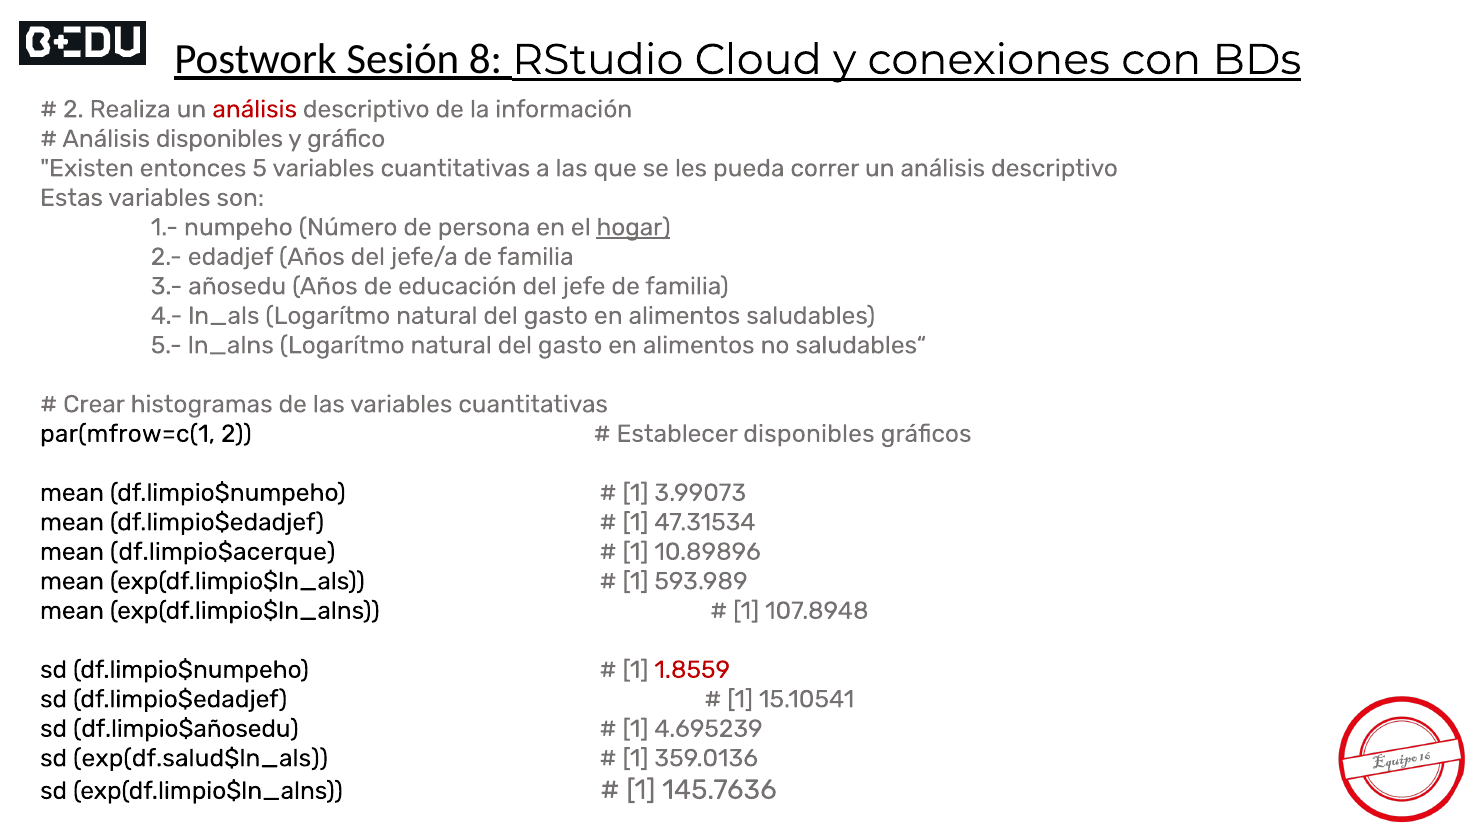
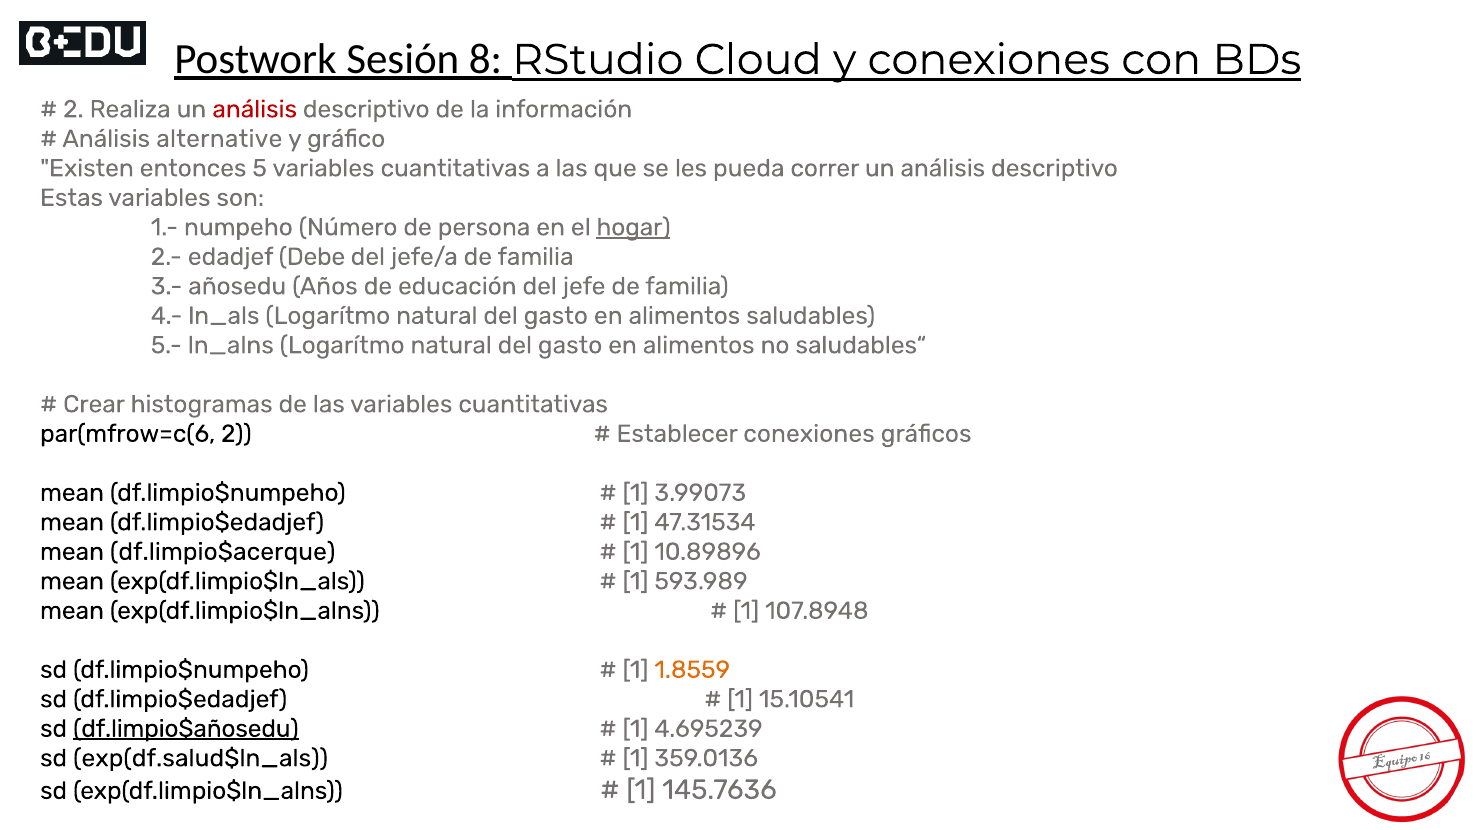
Análisis disponibles: disponibles -> alternative (219, 139)
edadjef Años: Años -> Debe (312, 257)
par(mfrow=c(1: par(mfrow=c(1 -> par(mfrow=c(6 (128, 434)
Establecer disponibles: disponibles -> conexiones (809, 434)
1.8559 colour: red -> orange (692, 670)
df.limpio$añosedu underline: none -> present (186, 729)
